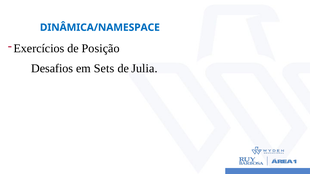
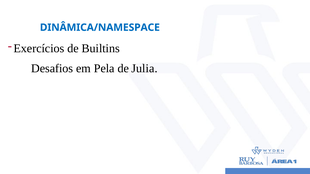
Posição: Posição -> Builtins (101, 49)
Sets: Sets -> Pela (104, 69)
